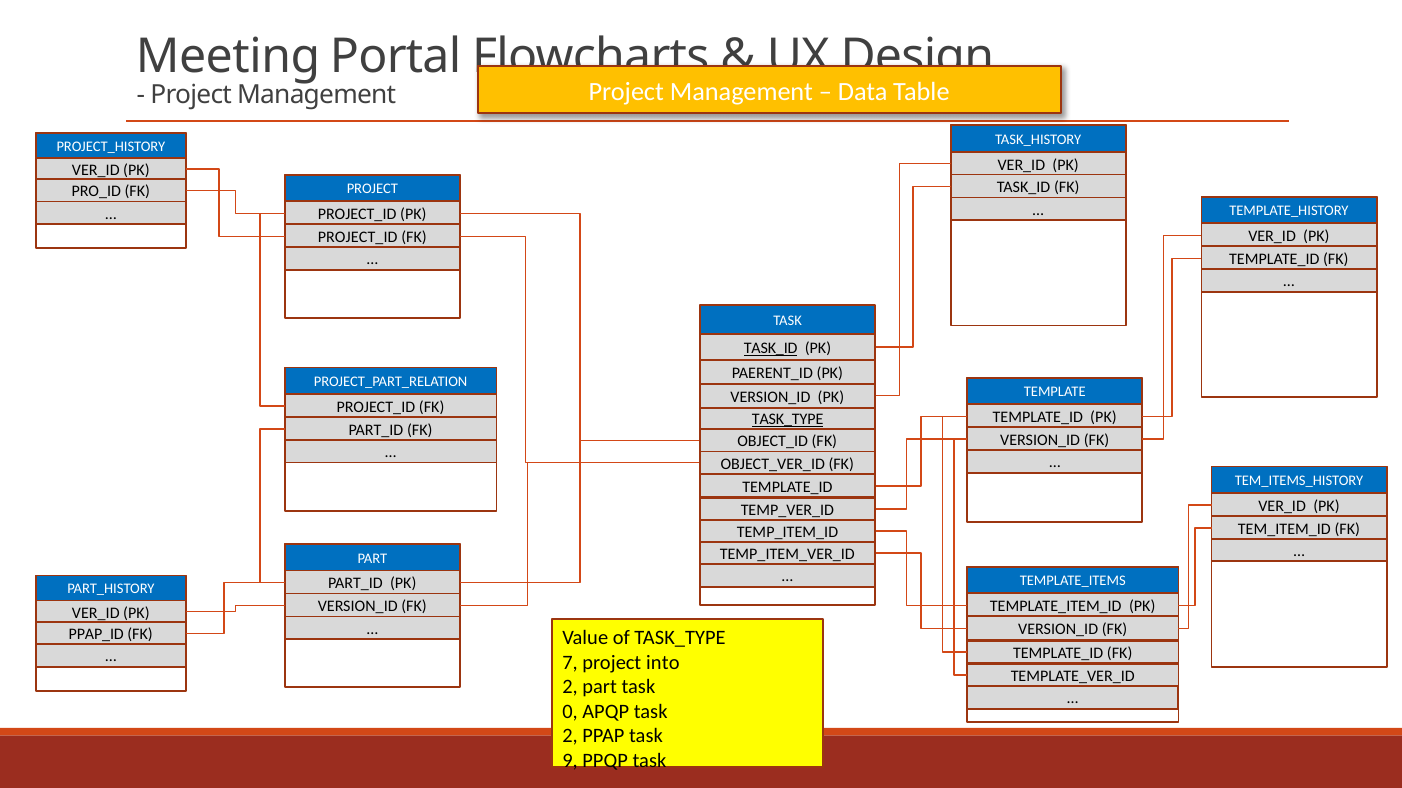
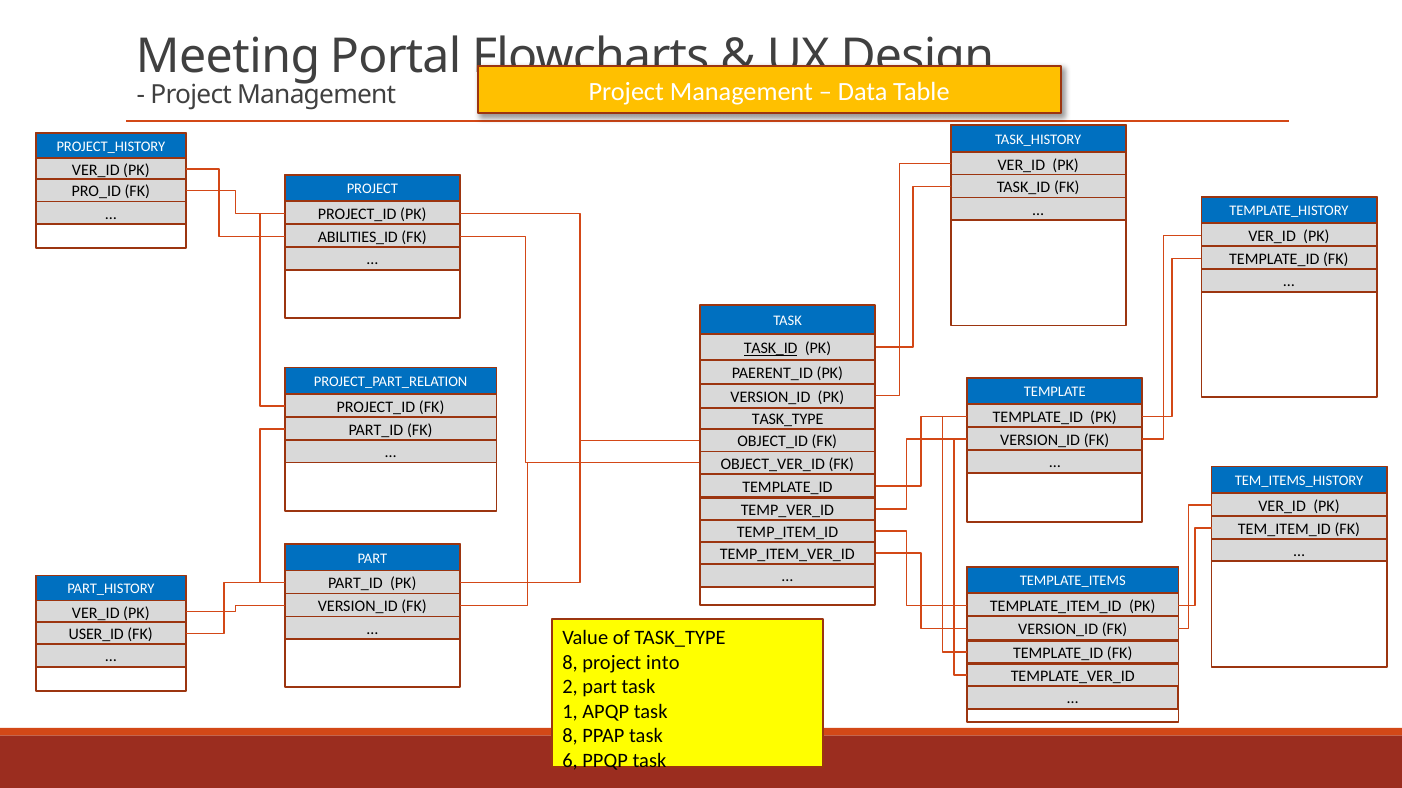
PROJECT_ID: PROJECT_ID -> ABILITIES_ID (358, 238)
TASK_TYPE underline: present -> none (788, 420)
PPAP_ID: PPAP_ID -> USER_ID (96, 635)
7: 7 -> 8 (570, 663)
0: 0 -> 1 (570, 712)
2: 2 -> 8 (570, 736)
9: 9 -> 6 (570, 761)
